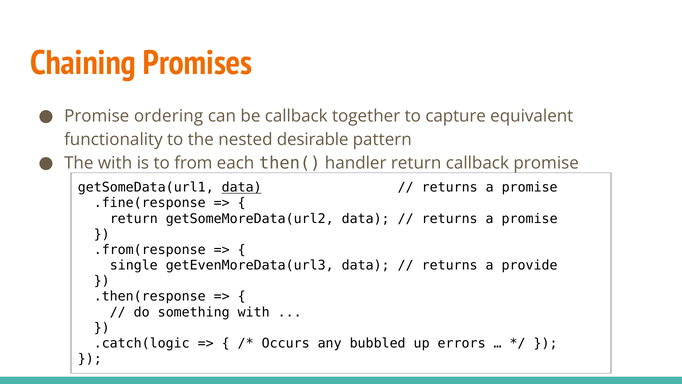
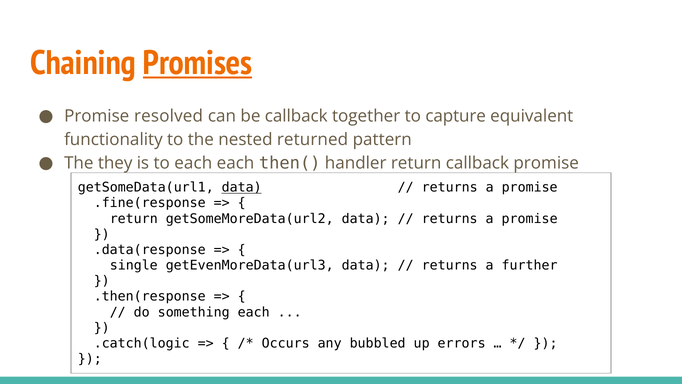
Promises underline: none -> present (198, 63)
ordering: ordering -> resolved (169, 116)
desirable: desirable -> returned (313, 139)
The with: with -> they (115, 163)
to from: from -> each (193, 163)
.from(response: .from(response -> .data(response (150, 250)
provide: provide -> further (530, 265)
something with: with -> each (254, 312)
